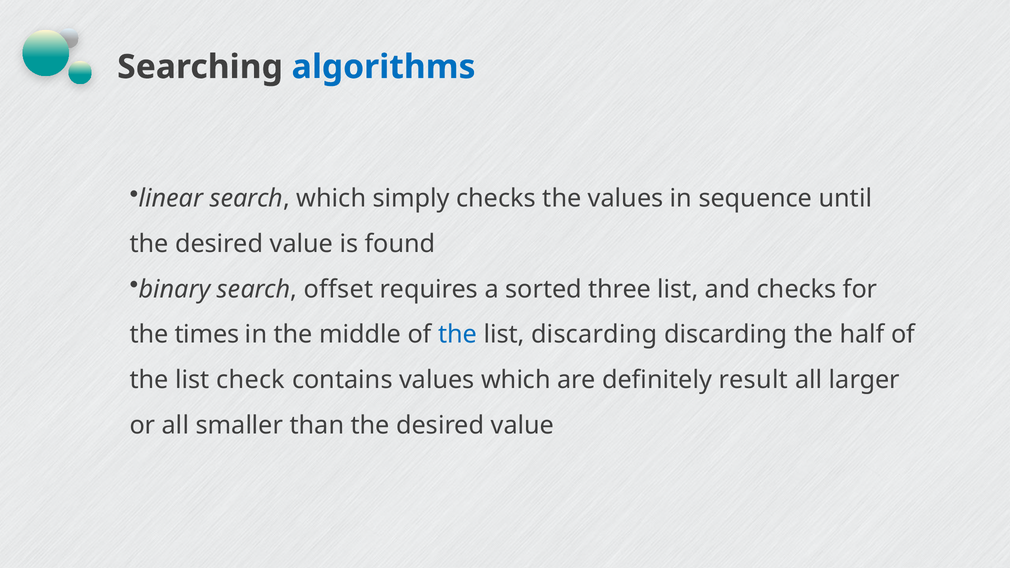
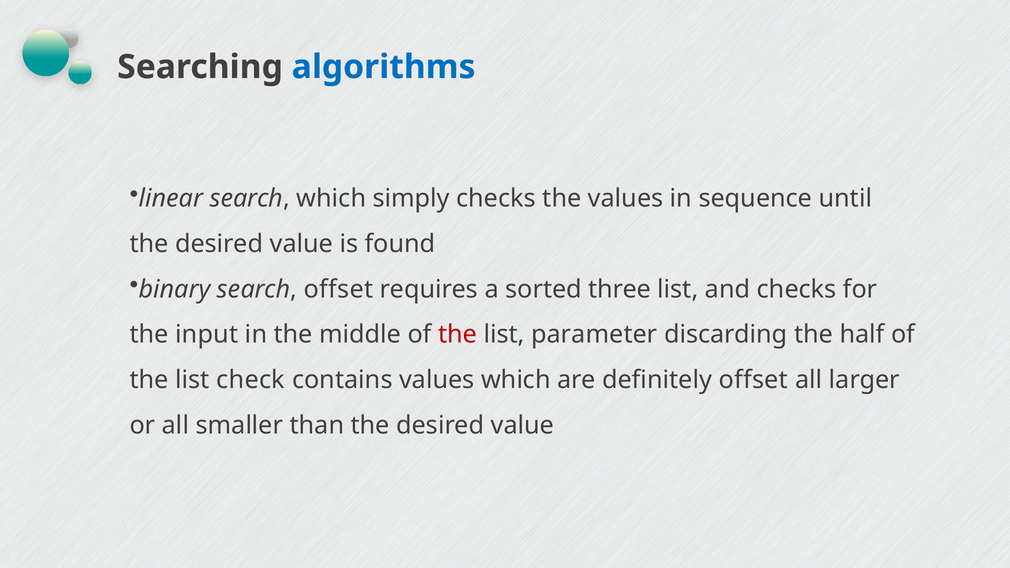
times: times -> input (207, 335)
the colour: blue -> red (458, 335)
list discarding: discarding -> parameter (594, 335)
definitely result: result -> offset (753, 380)
